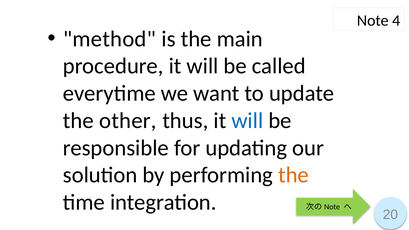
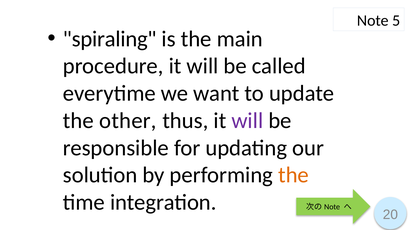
4: 4 -> 5 (396, 20)
method: method -> spiraling (110, 39)
will colour: blue -> purple (247, 121)
